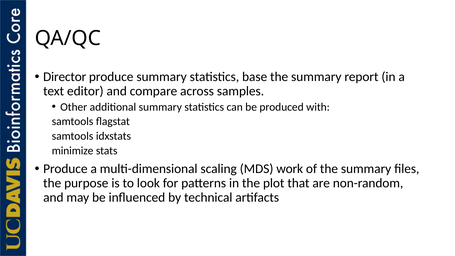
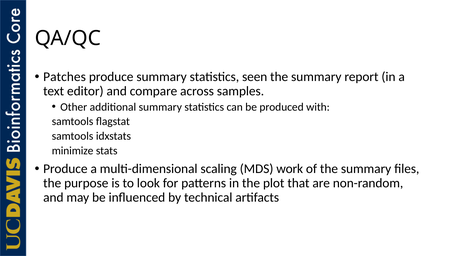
Director: Director -> Patches (65, 77)
base: base -> seen (255, 77)
